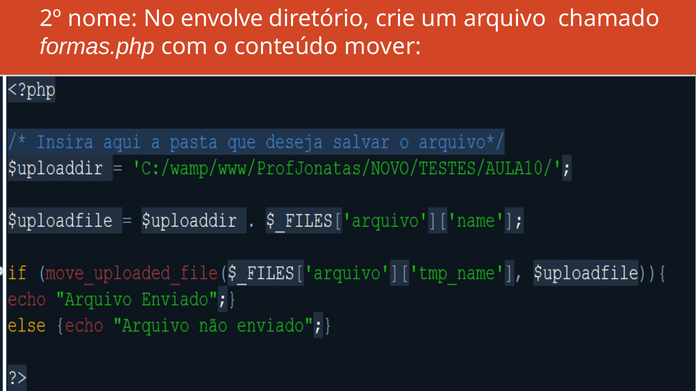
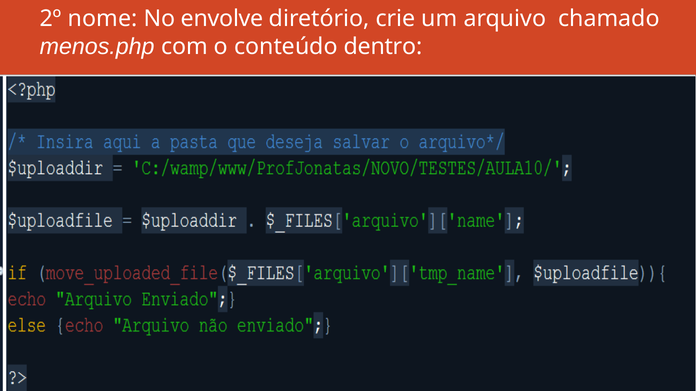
formas.php: formas.php -> menos.php (97, 46)
mover: mover -> dentro (383, 46)
